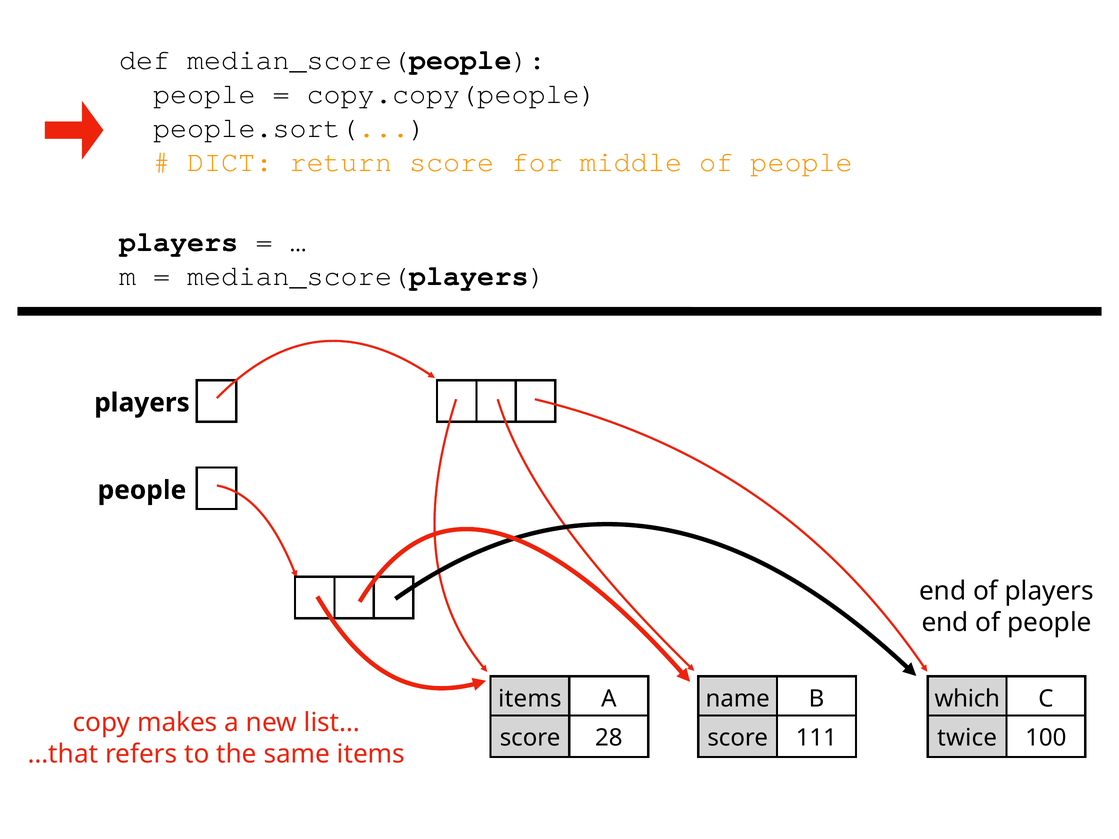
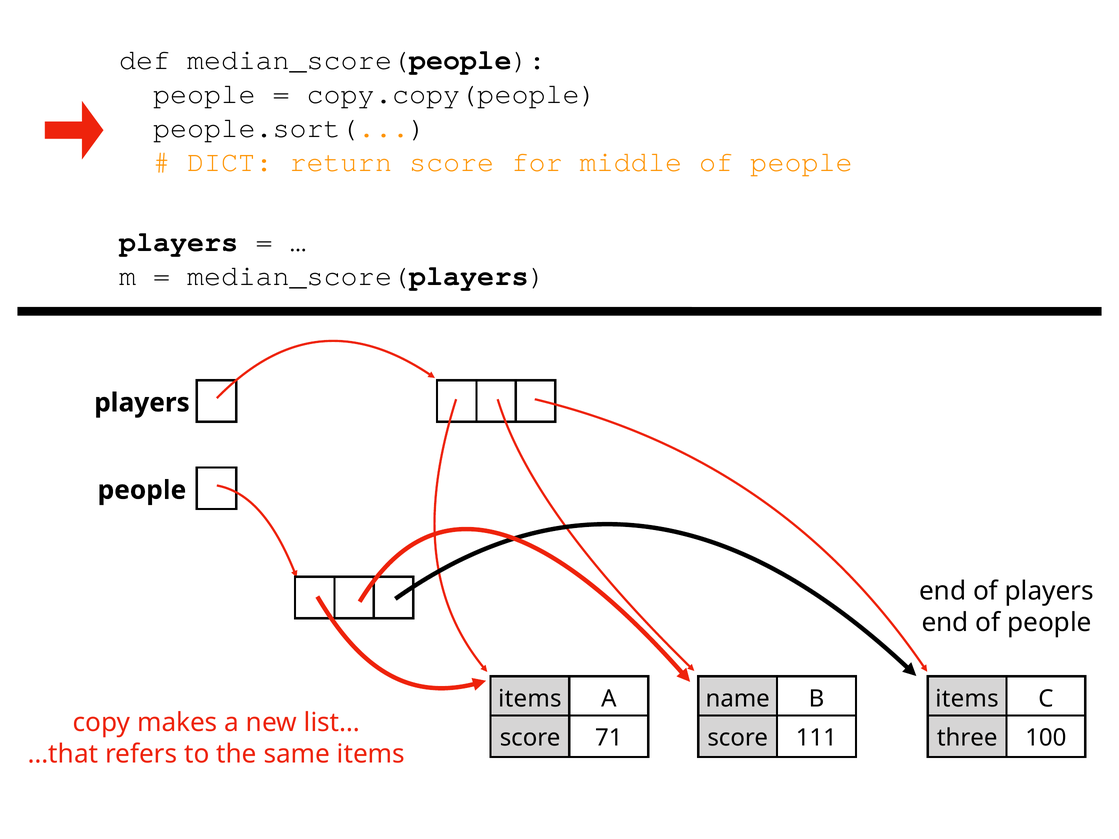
which: which -> items (967, 699)
28: 28 -> 71 (609, 738)
twice: twice -> three (967, 738)
